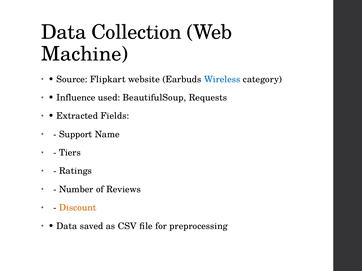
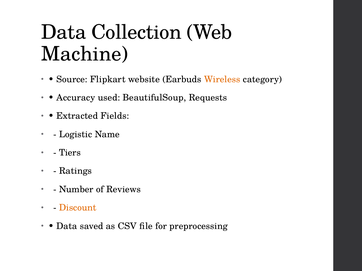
Wireless colour: blue -> orange (222, 79)
Influence: Influence -> Accuracy (76, 98)
Support: Support -> Logistic (76, 135)
